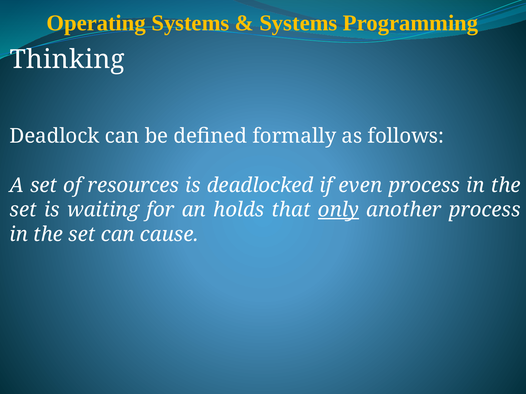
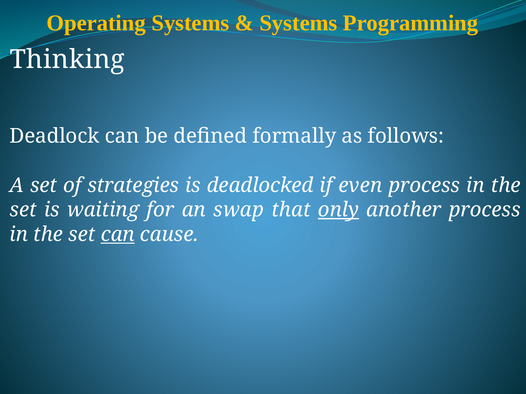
resources: resources -> strategies (133, 186)
holds: holds -> swap (239, 210)
can underline: none -> present (118, 235)
